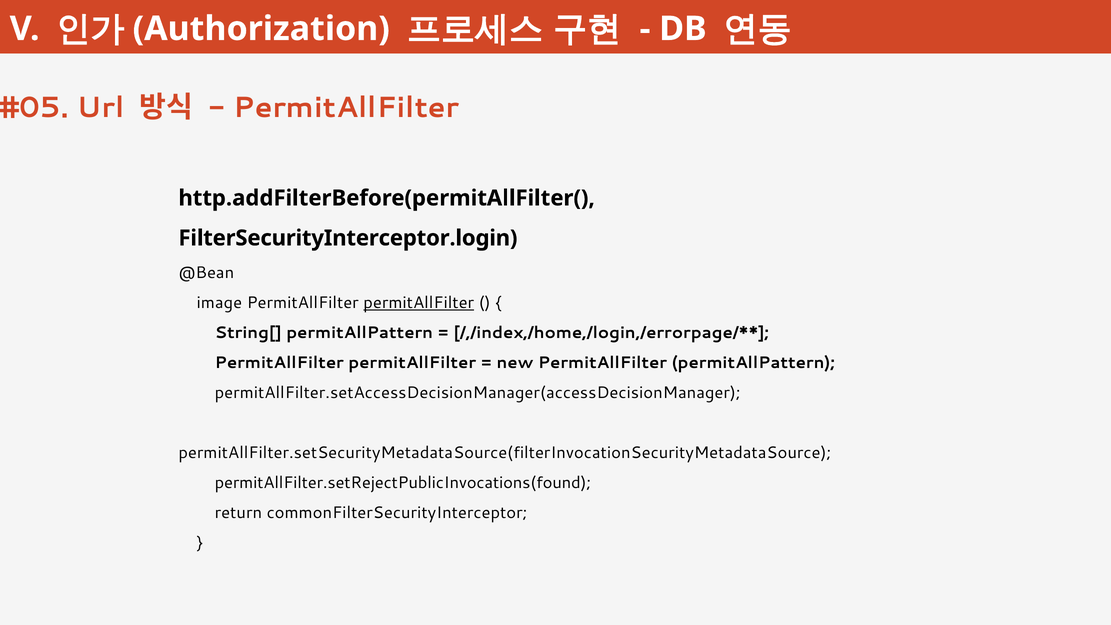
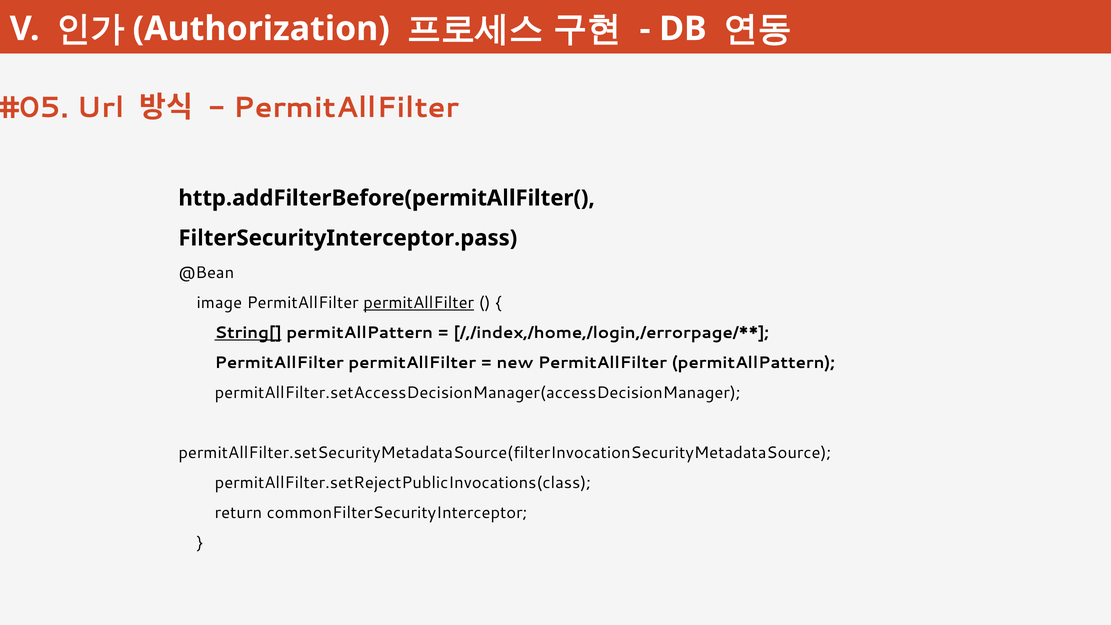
FilterSecurityInterceptor.login: FilterSecurityInterceptor.login -> FilterSecurityInterceptor.pass (348, 238)
String[ underline: none -> present (248, 333)
permitAllFilter.setRejectPublicInvocations(found: permitAllFilter.setRejectPublicInvocations(found -> permitAllFilter.setRejectPublicInvocations(class (403, 483)
